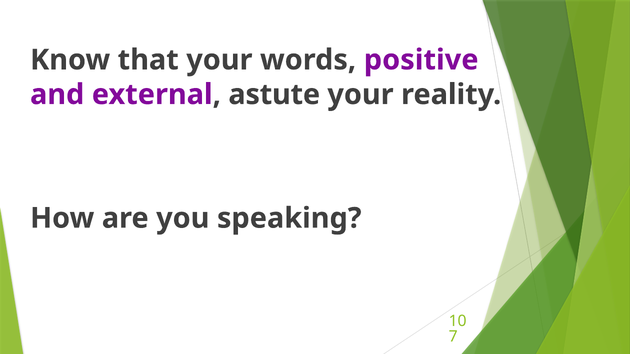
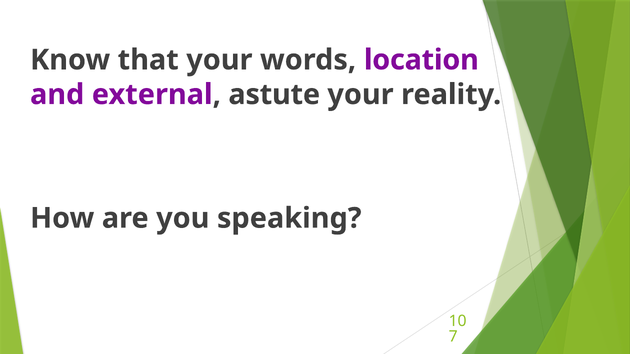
positive: positive -> location (421, 60)
